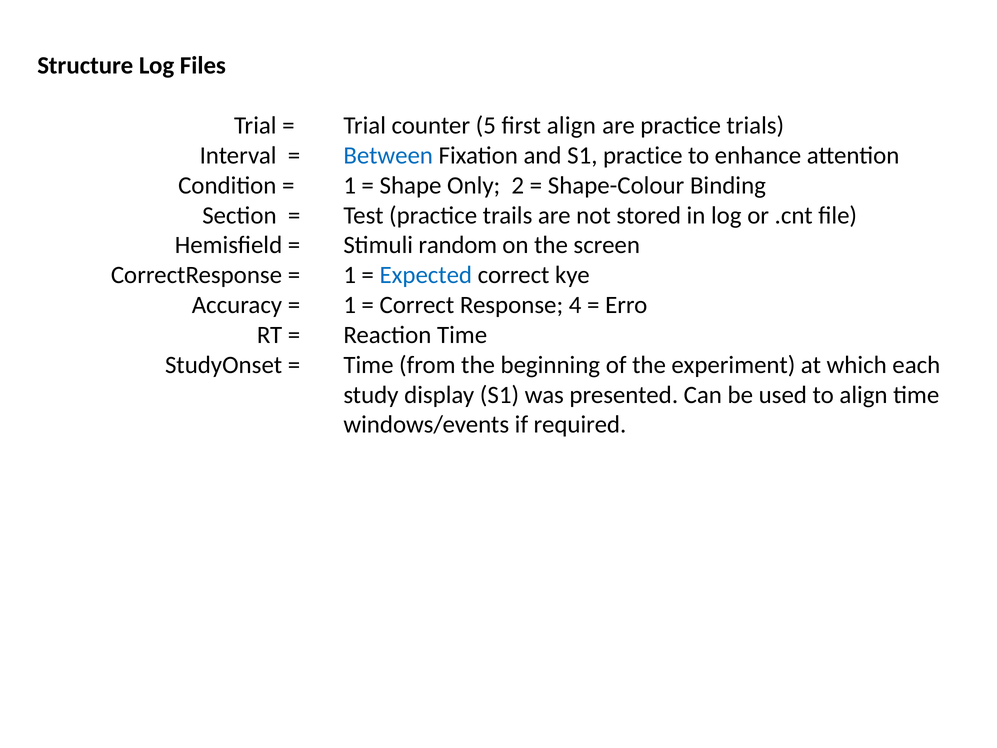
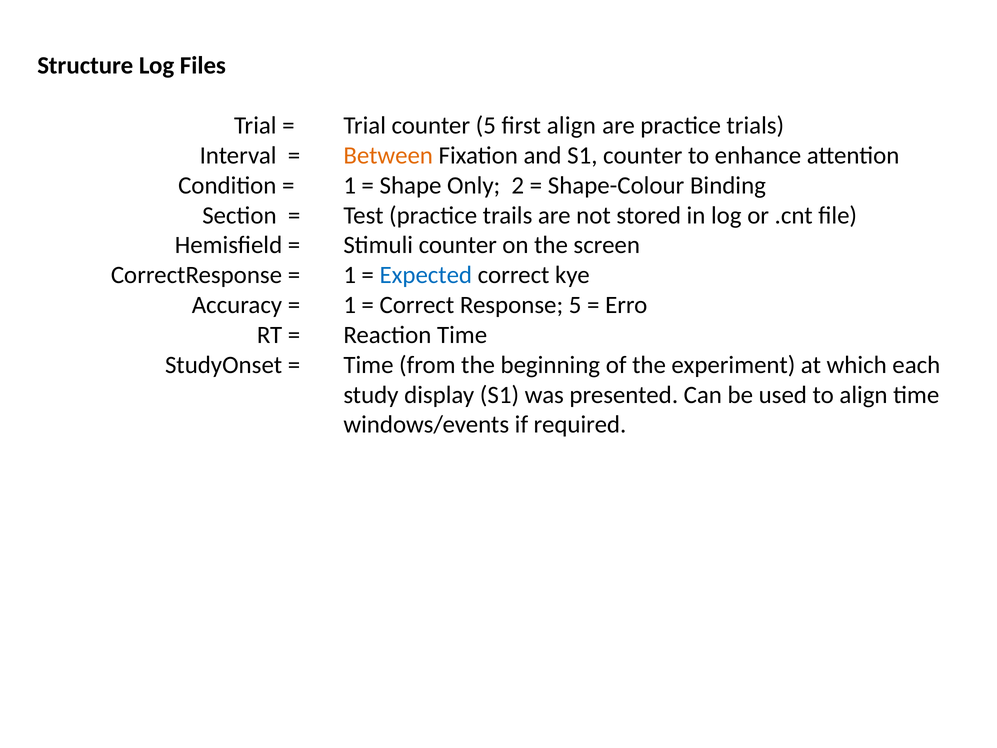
Between colour: blue -> orange (388, 155)
S1 practice: practice -> counter (643, 155)
Stimuli random: random -> counter (458, 245)
Response 4: 4 -> 5 (575, 305)
